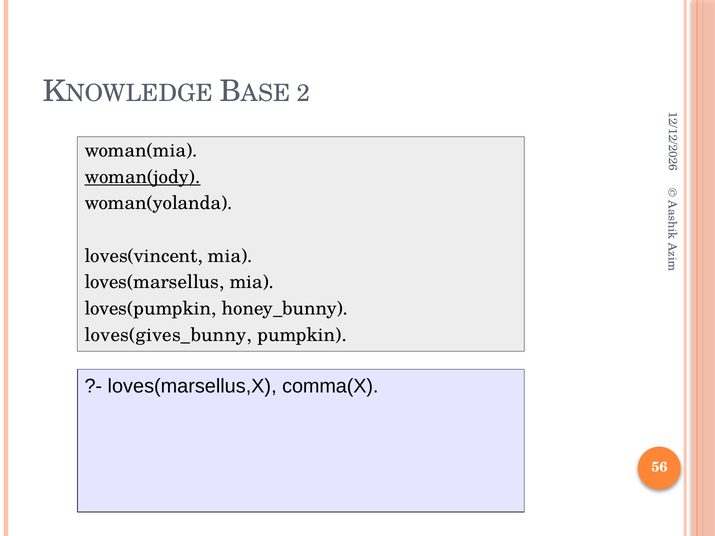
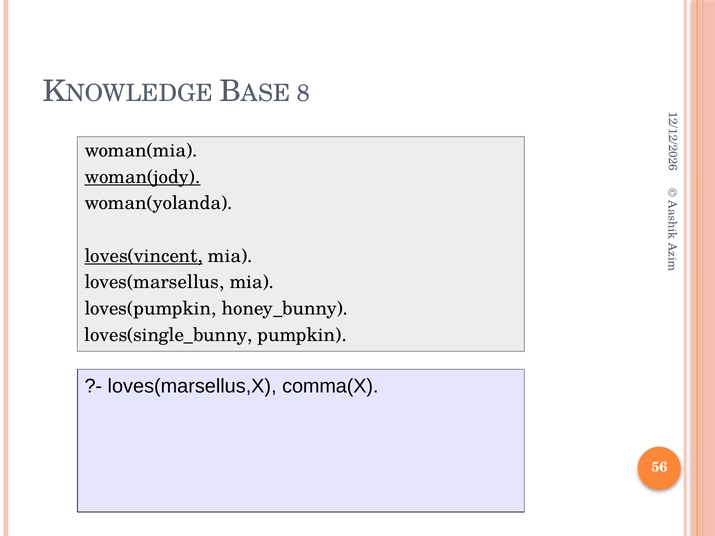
2: 2 -> 8 (303, 93)
loves(vincent underline: none -> present (144, 256)
loves(gives_bunny: loves(gives_bunny -> loves(single_bunny (168, 335)
